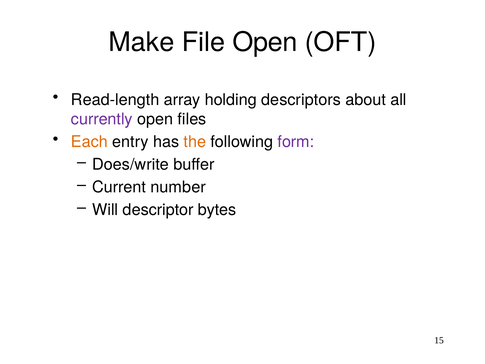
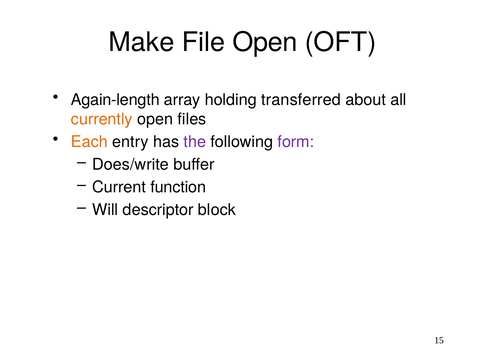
Read-length: Read-length -> Again-length (115, 100)
descriptors: descriptors -> transferred (301, 100)
currently colour: purple -> orange (102, 119)
the colour: orange -> purple (195, 142)
number: number -> function (178, 187)
bytes: bytes -> block (217, 210)
